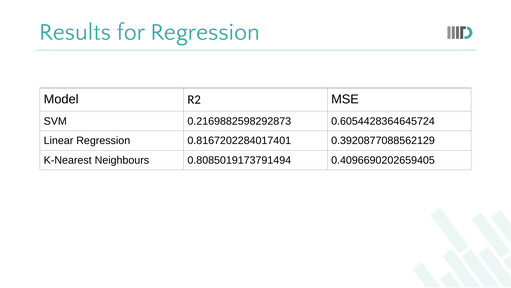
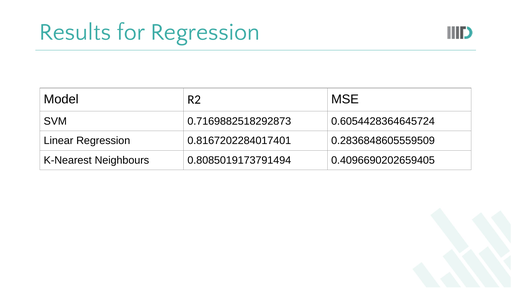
0.2169882598292873: 0.2169882598292873 -> 0.7169882518292873 (239, 121)
0.3920877088562129: 0.3920877088562129 -> 0.2836848605559509 (383, 141)
